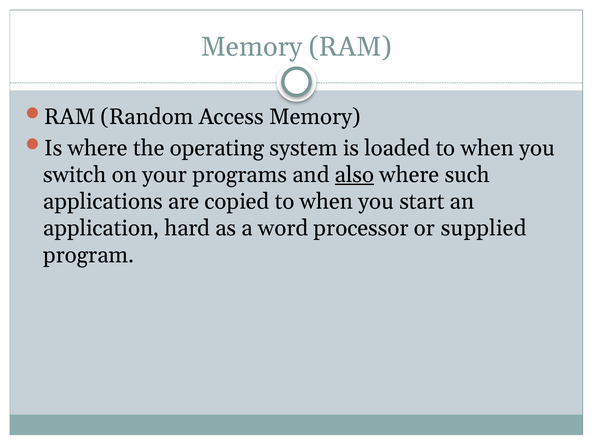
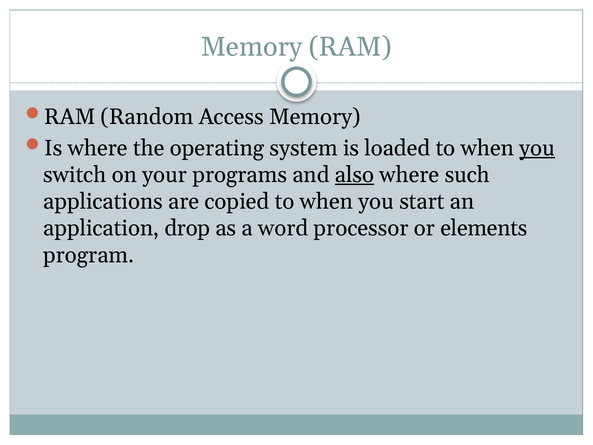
you underline: none -> present (537, 148)
hard: hard -> drop (187, 228)
supplied: supplied -> elements (484, 228)
